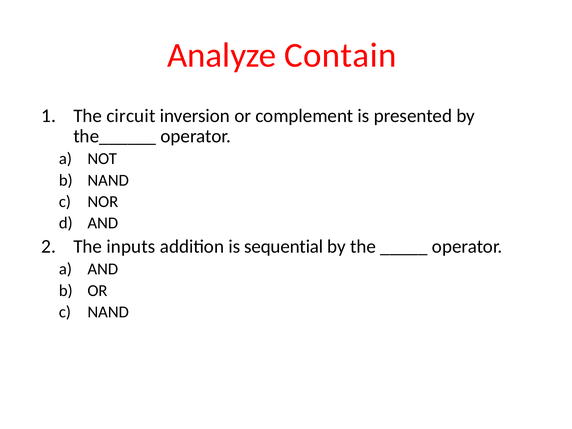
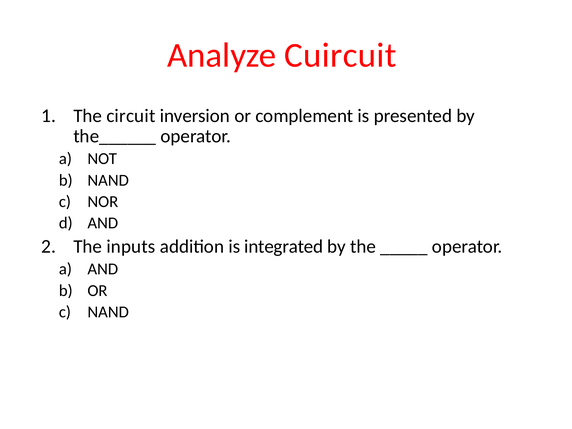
Contain: Contain -> Cuircuit (340, 55)
sequential: sequential -> integrated (284, 247)
